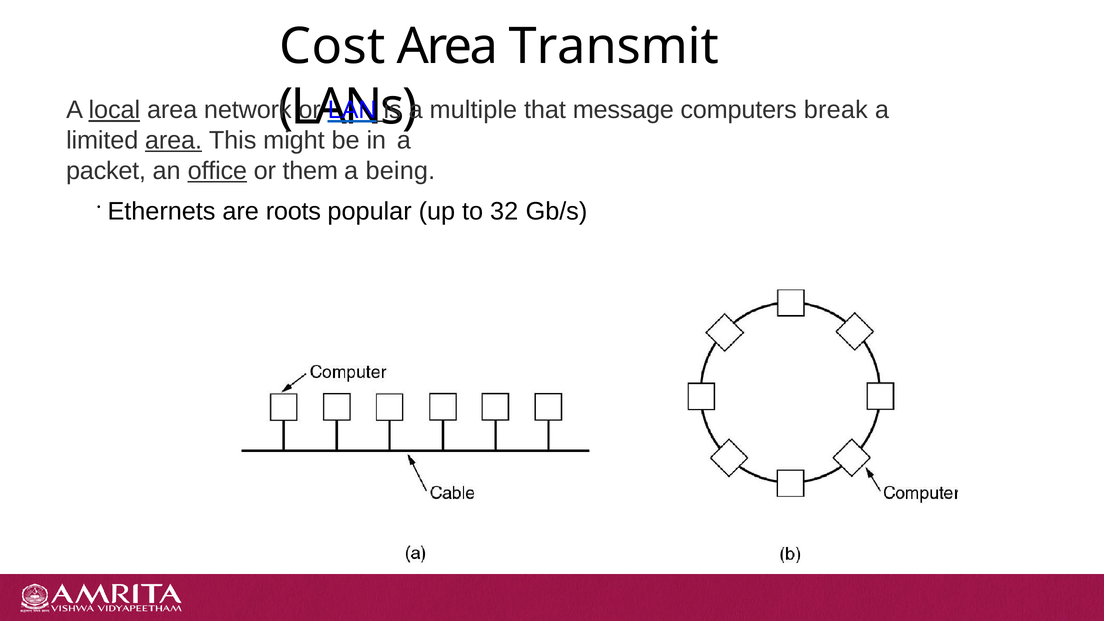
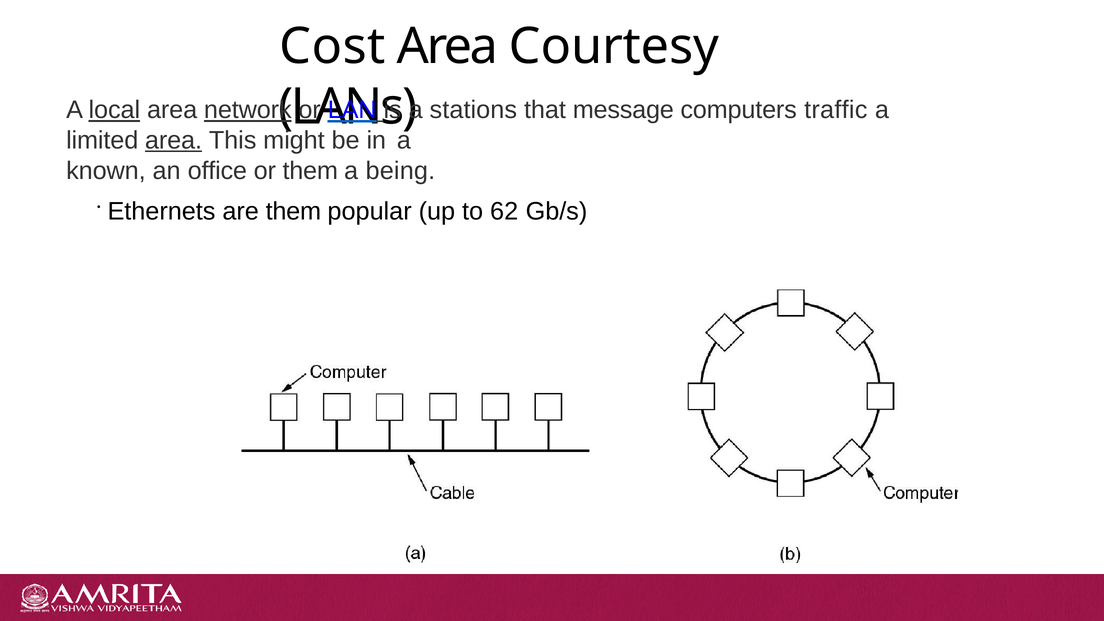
Transmit: Transmit -> Courtesy (614, 46)
network underline: none -> present (248, 110)
multiple: multiple -> stations (473, 110)
break: break -> traffic (836, 110)
packet: packet -> known (106, 171)
office underline: present -> none (217, 171)
are roots: roots -> them (293, 212)
32: 32 -> 62 (504, 212)
